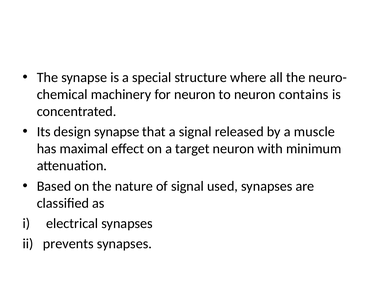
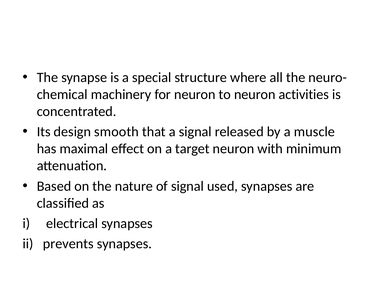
contains: contains -> activities (304, 94)
design synapse: synapse -> smooth (117, 132)
